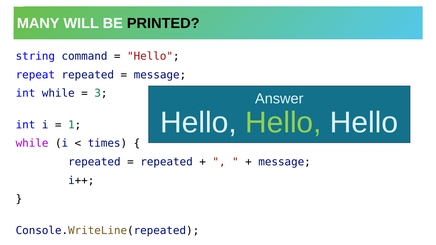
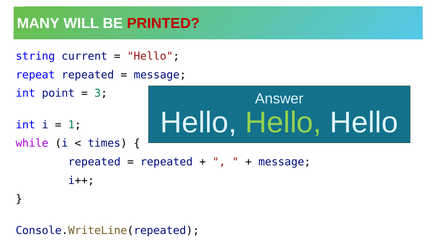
PRINTED colour: black -> red (163, 23)
command: command -> current (85, 56)
int while: while -> point (58, 93)
